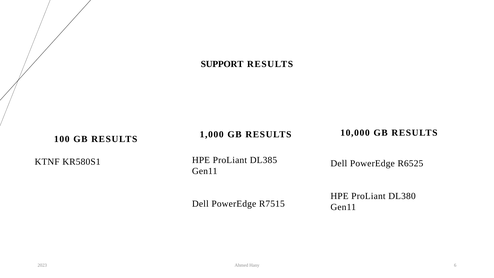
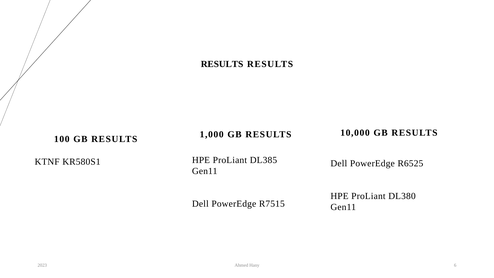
SUPPORT: SUPPORT -> RESULTS (222, 64)
